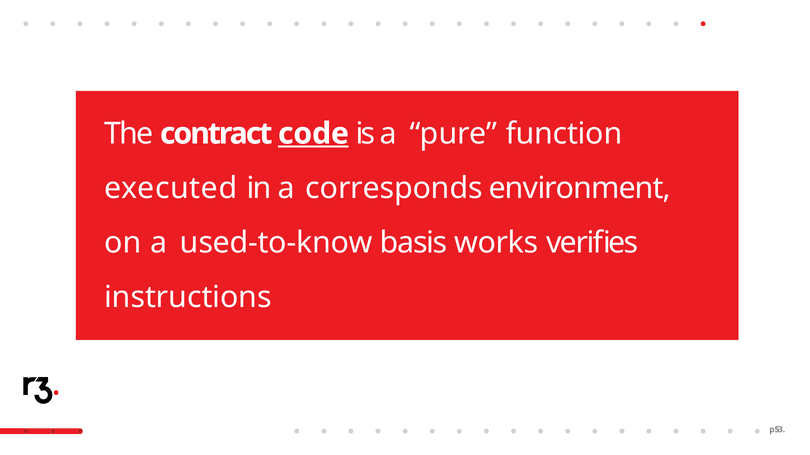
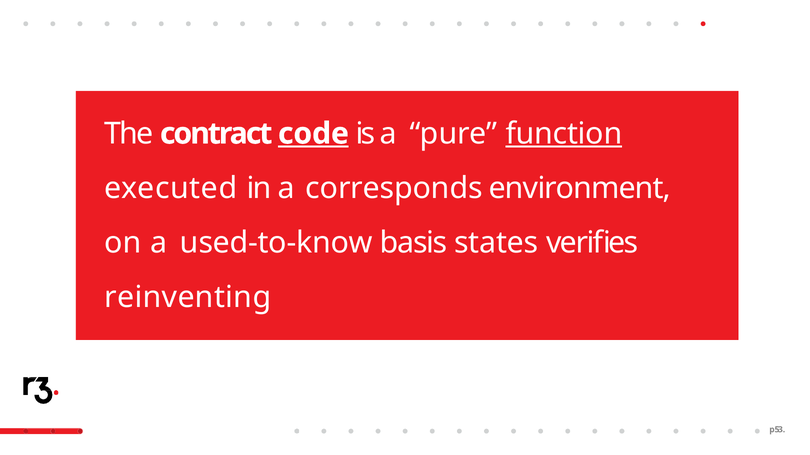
function underline: none -> present (564, 134)
works: works -> states (496, 243)
instructions: instructions -> reinventing (188, 298)
